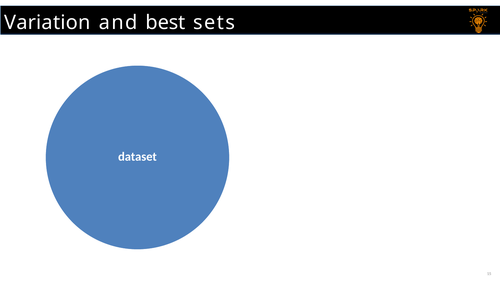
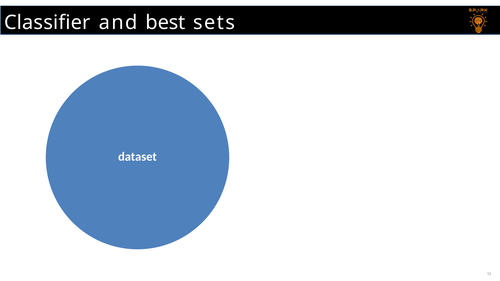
Variation: Variation -> Classifier (47, 23)
